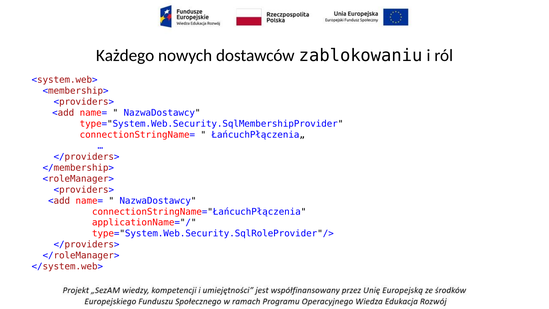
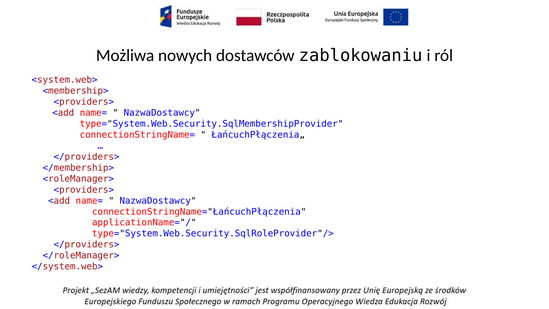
Każdego: Każdego -> Możliwa (125, 55)
